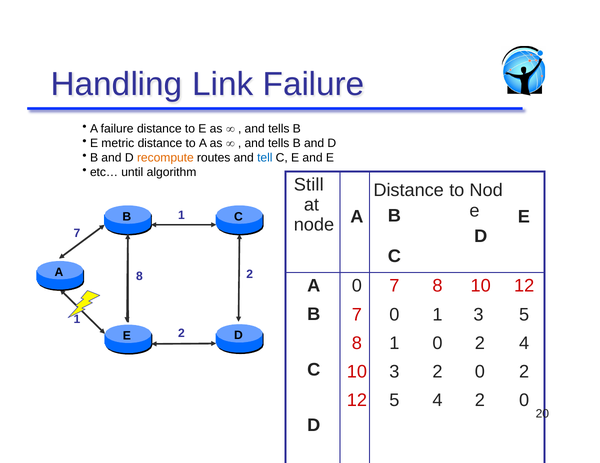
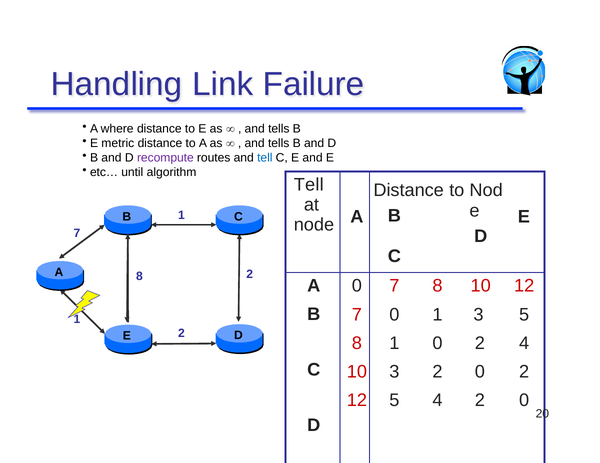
A failure: failure -> where (117, 129)
recompute colour: orange -> purple (165, 158)
Still: Still -> Tell (309, 185)
